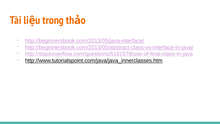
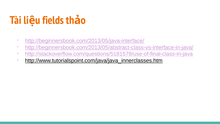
trong: trong -> fields (53, 20)
